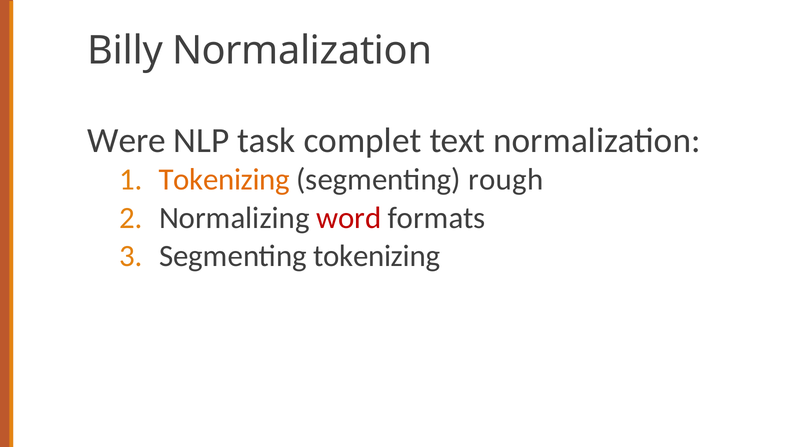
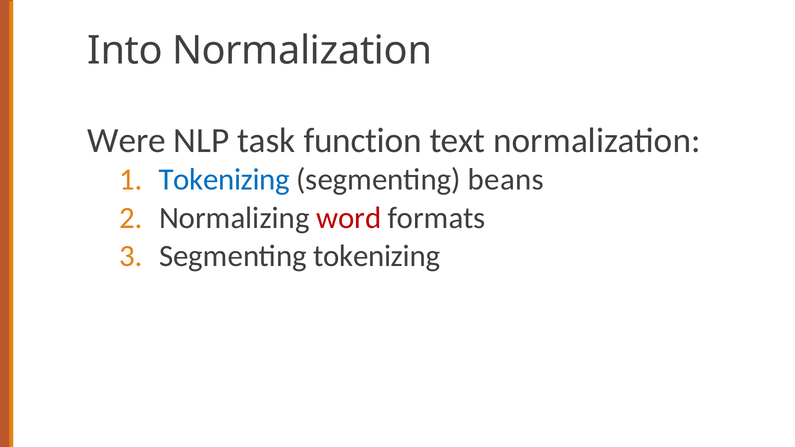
Billy: Billy -> Into (125, 51)
complet: complet -> function (363, 140)
Tokenizing colour: orange -> blue (224, 180)
rough: rough -> beans (506, 180)
